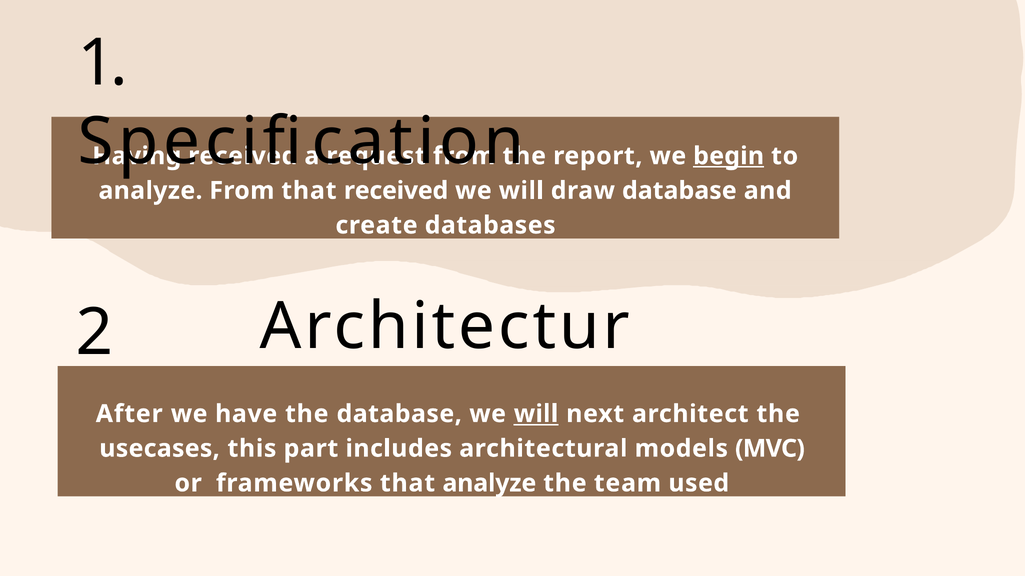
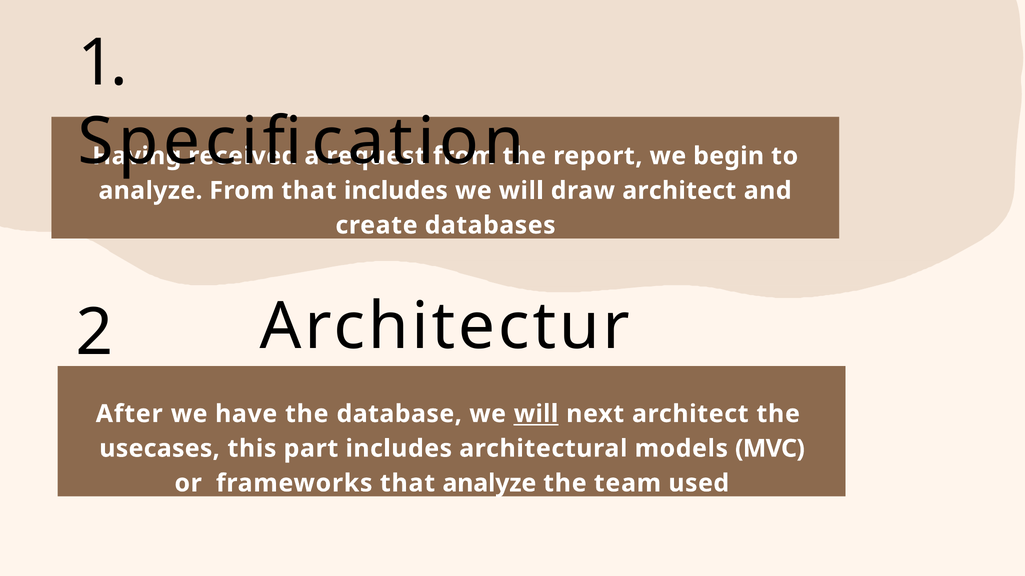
begin underline: present -> none (729, 156)
that received: received -> includes (396, 191)
draw database: database -> architect (679, 191)
